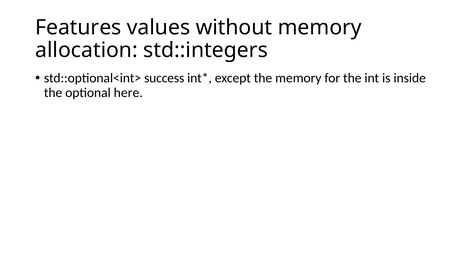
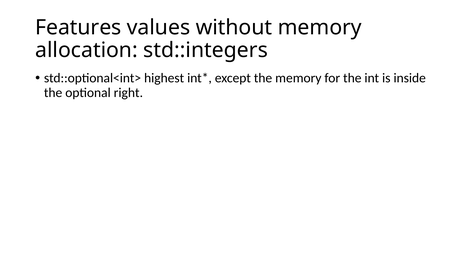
success: success -> highest (164, 78)
here: here -> right (128, 93)
